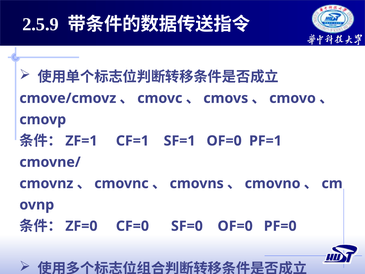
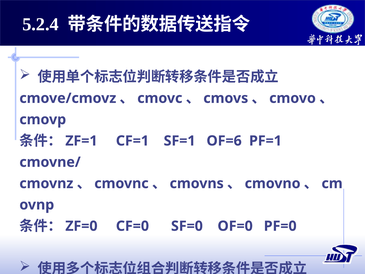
2.5.9: 2.5.9 -> 5.2.4 (41, 24)
SF=1 OF=0: OF=0 -> OF=6 (224, 141)
